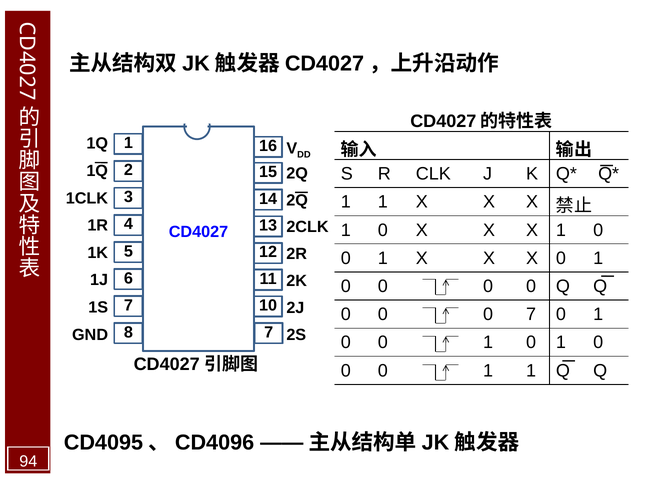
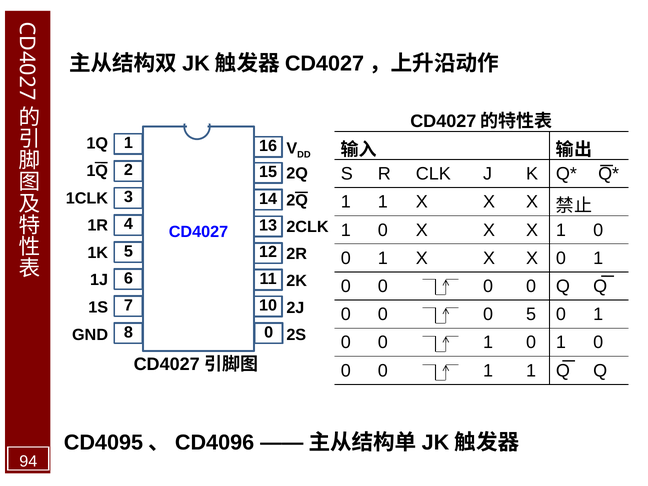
0 7: 7 -> 5 (531, 314)
GND 7: 7 -> 0 (269, 332)
